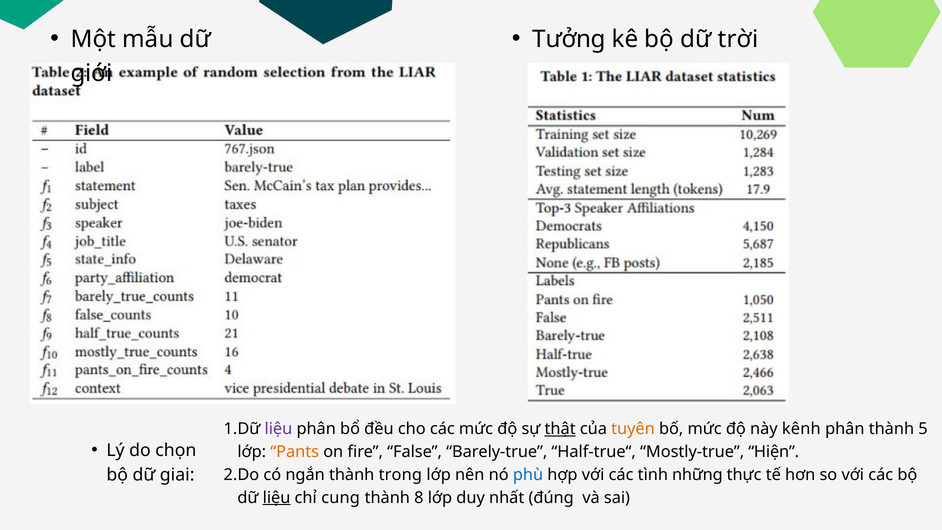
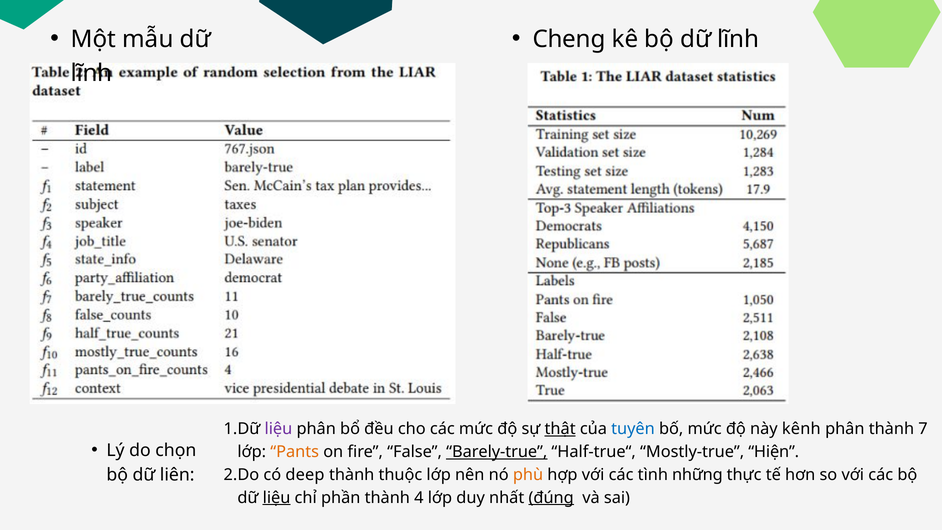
Tưởng: Tưởng -> Cheng (569, 39)
bộ dữ trời: trời -> lĩnh (738, 39)
giới: giới -> lĩnh (92, 73)
tuyên colour: orange -> blue (633, 429)
5: 5 -> 7 (923, 429)
Barely-true underline: none -> present (497, 452)
giai: giai -> liên (177, 475)
ngắn: ngắn -> deep (305, 475)
trong: trong -> thuộc (400, 475)
phù colour: blue -> orange (528, 475)
cung: cung -> phần (341, 498)
8: 8 -> 4 (419, 498)
đúng underline: none -> present (551, 498)
